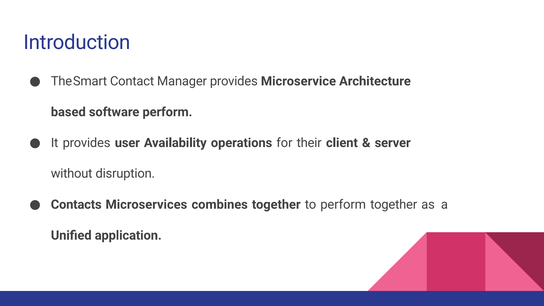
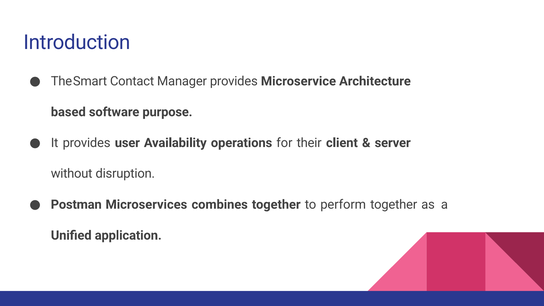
software perform: perform -> purpose (167, 112)
Contacts: Contacts -> Postman (76, 205)
